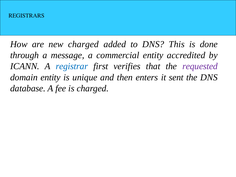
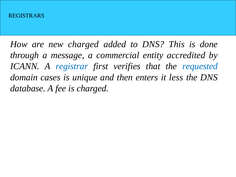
requested colour: purple -> blue (200, 66)
domain entity: entity -> cases (51, 77)
sent: sent -> less (176, 77)
